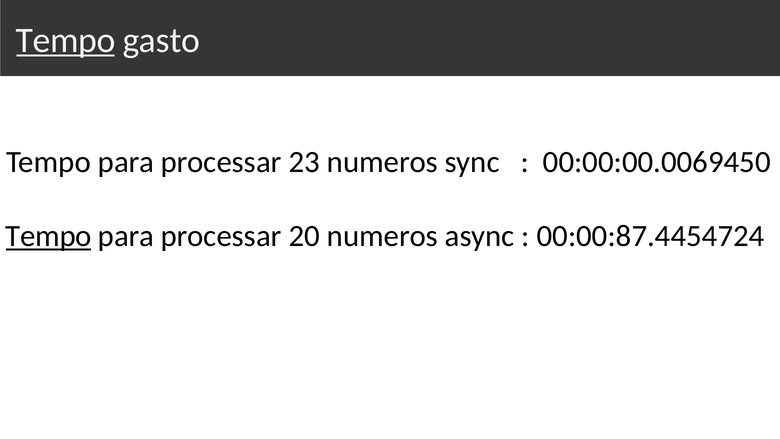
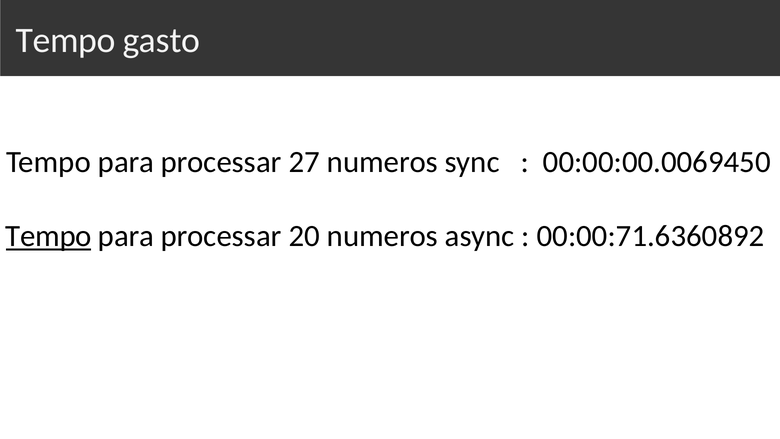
Tempo underline: present -> none (66, 40)
23: 23 -> 27 (304, 162)
00:00:87.4454724: 00:00:87.4454724 -> 00:00:71.6360892 (651, 236)
